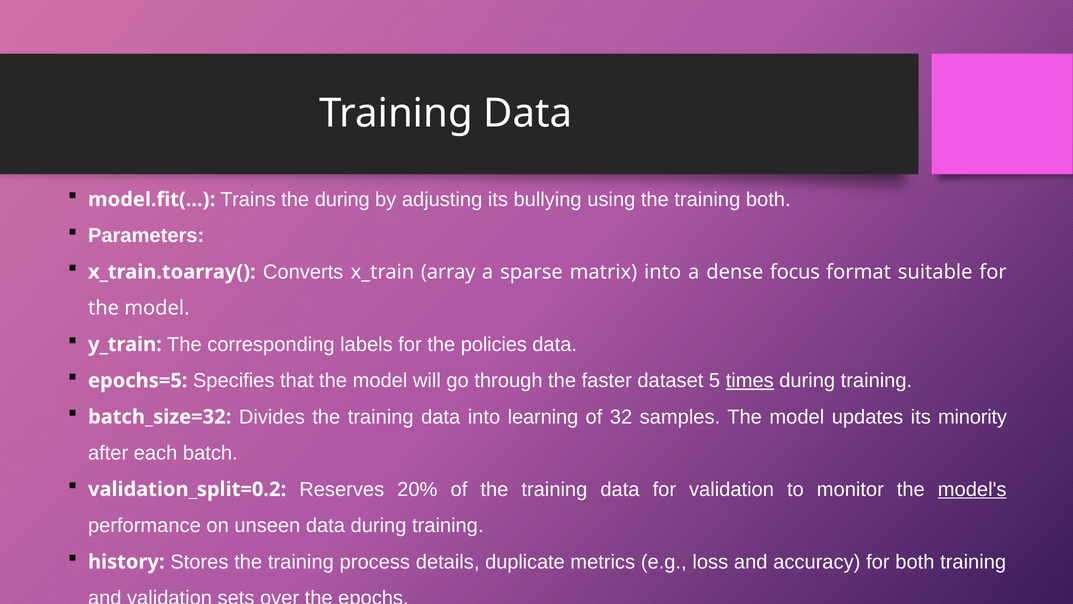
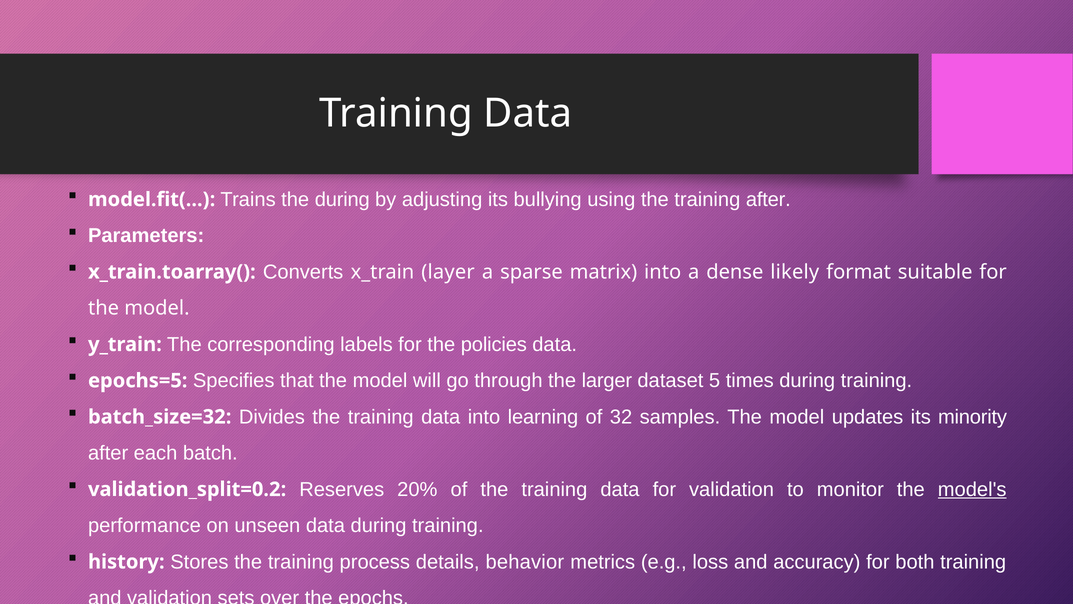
training both: both -> after (768, 199)
array: array -> layer (448, 272)
focus: focus -> likely (795, 272)
faster: faster -> larger (607, 380)
times underline: present -> none (750, 380)
duplicate: duplicate -> behavior (525, 561)
